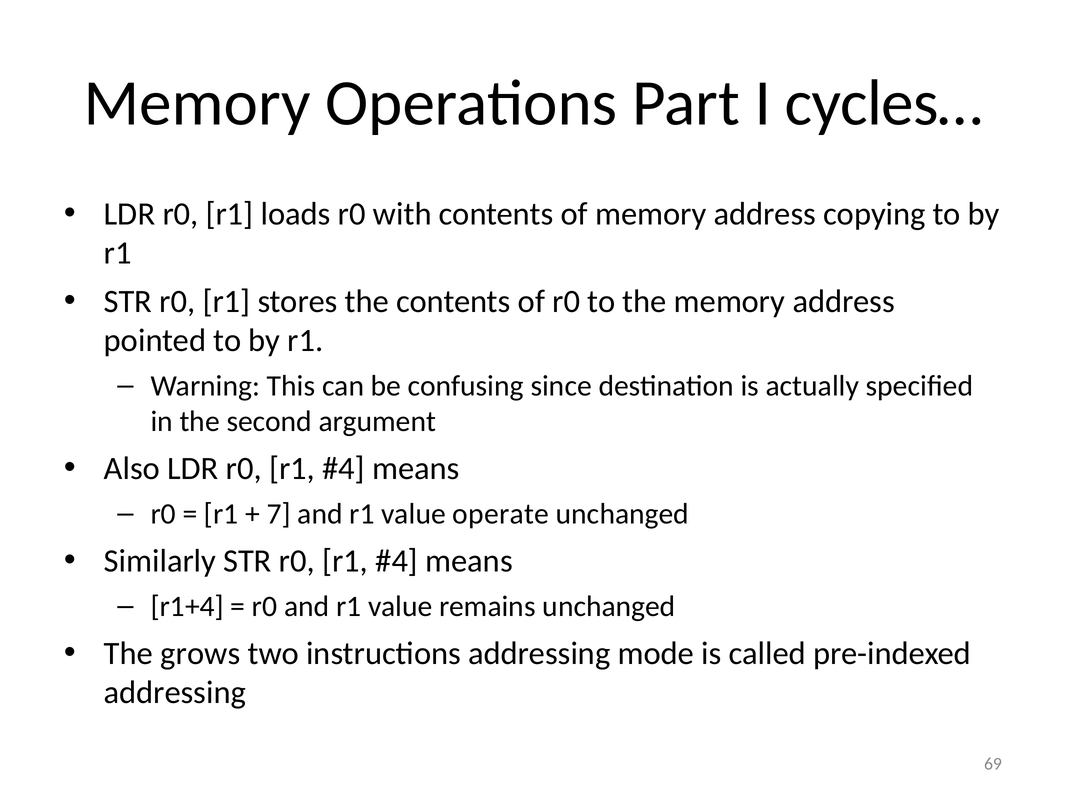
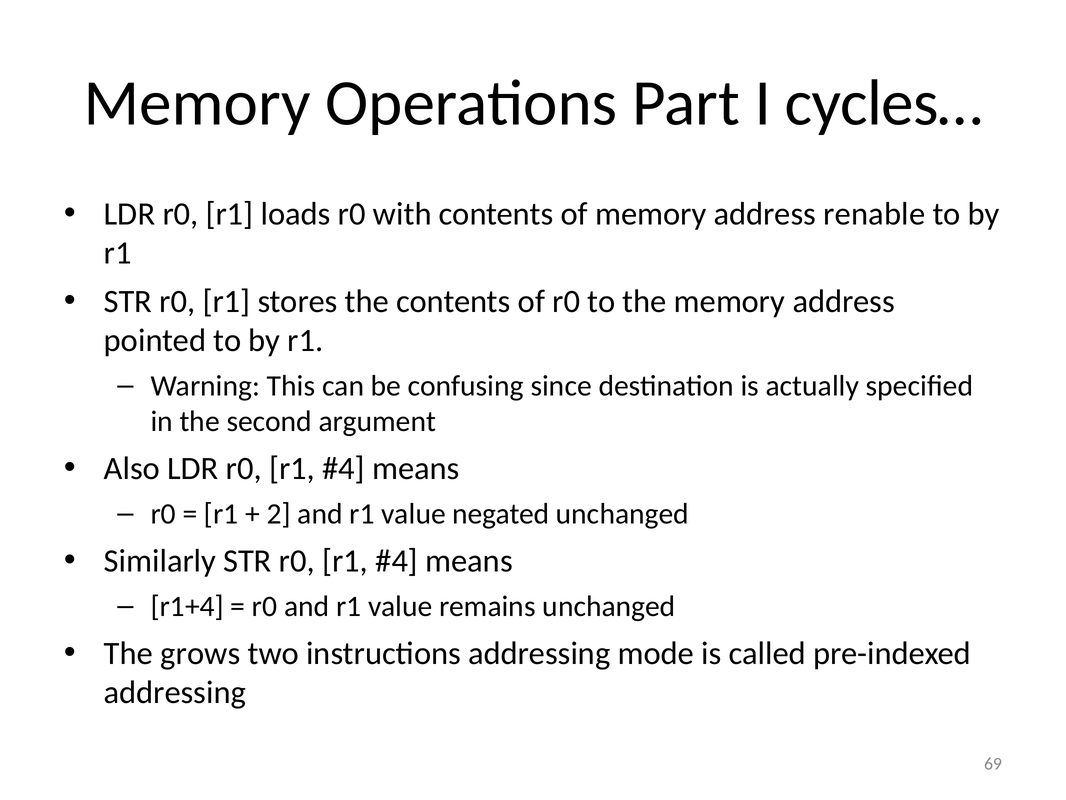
copying: copying -> renable (874, 214)
7: 7 -> 2 (279, 514)
operate: operate -> negated (501, 514)
